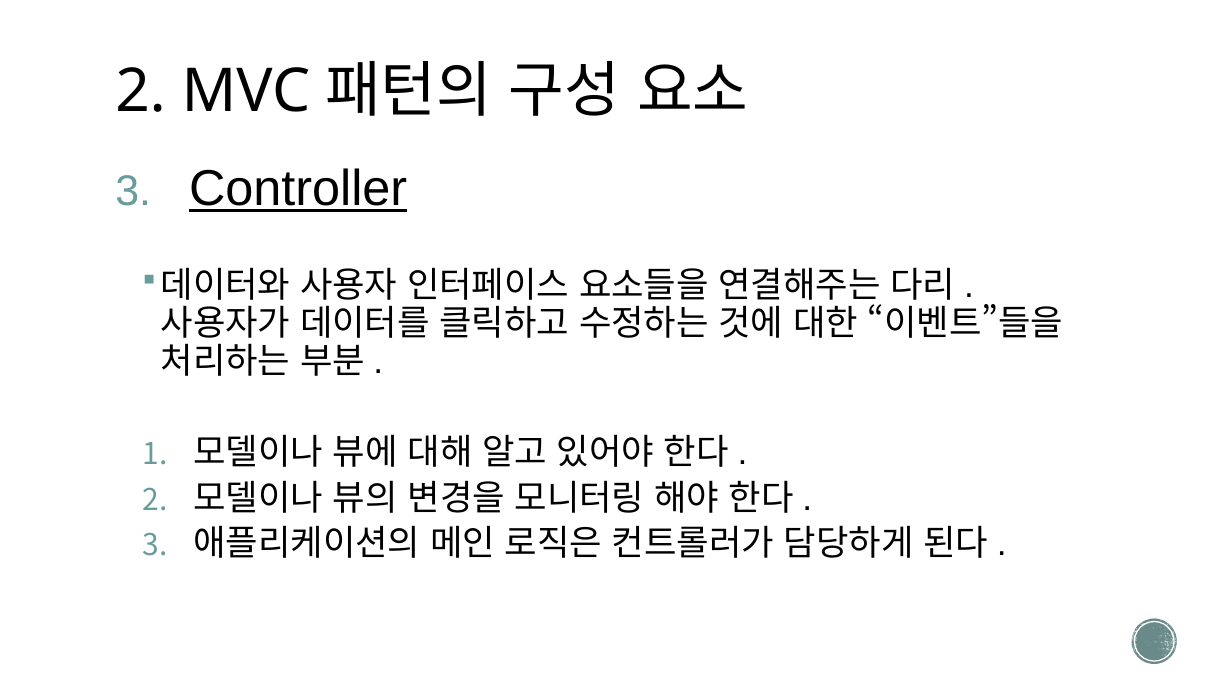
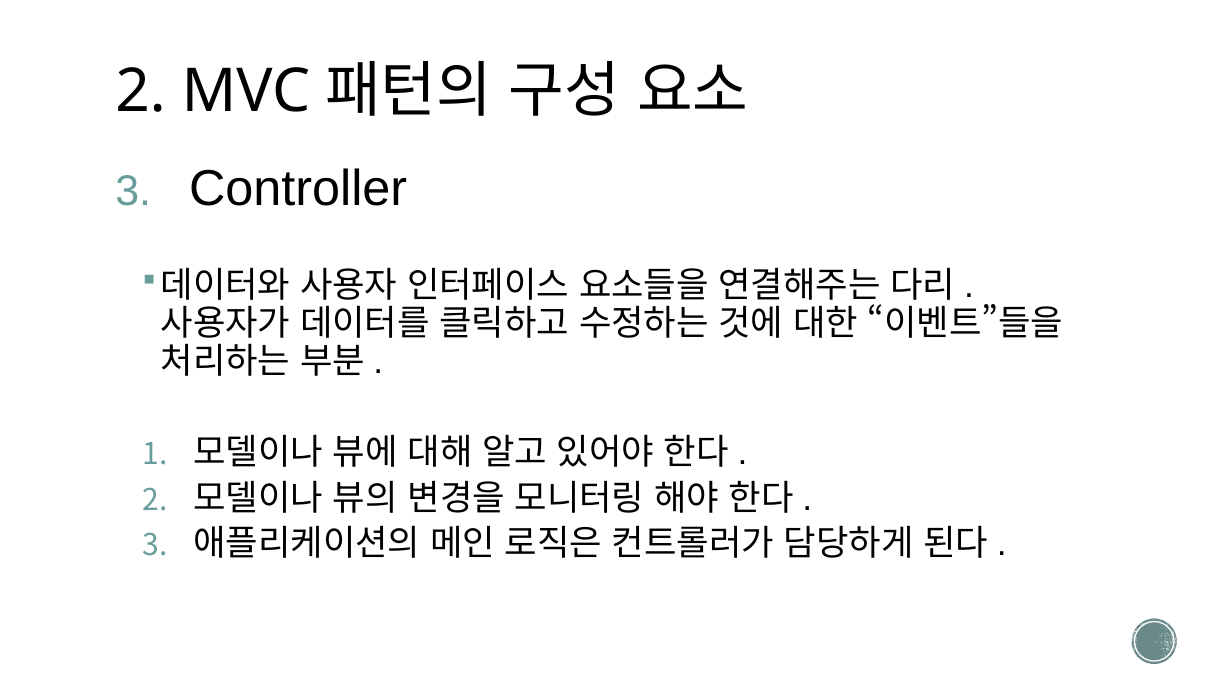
Controller underline: present -> none (298, 188)
